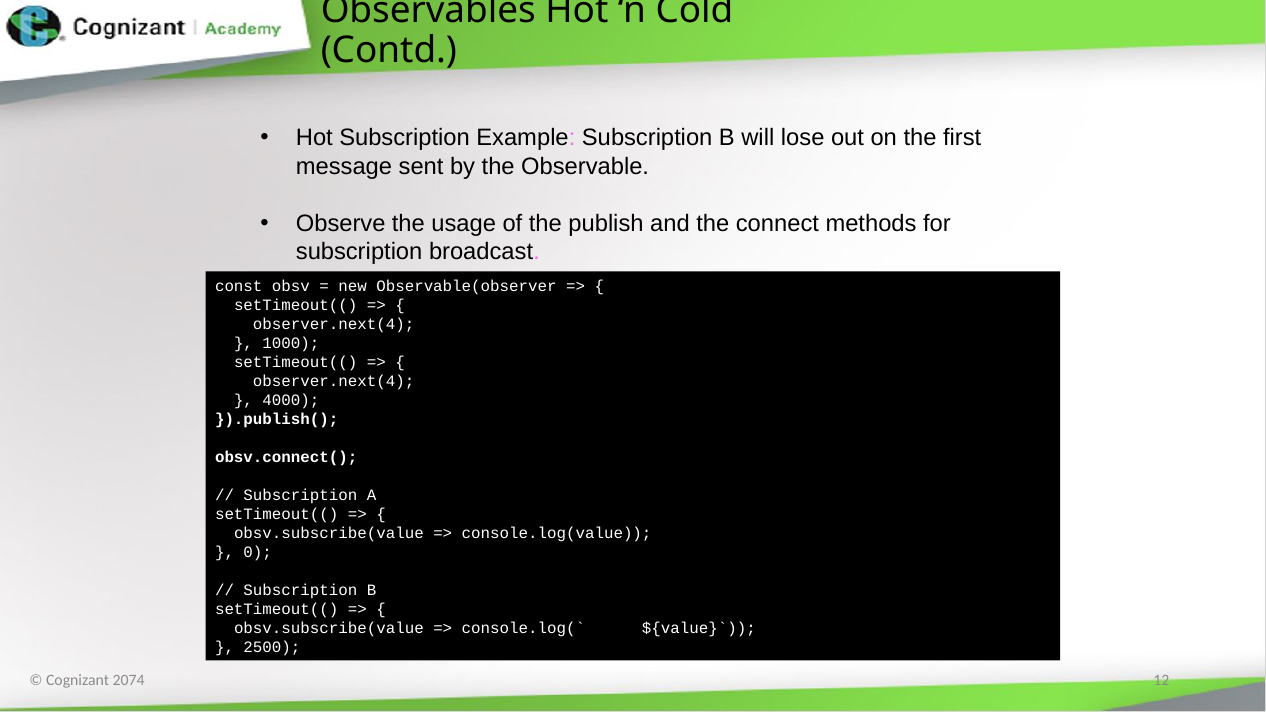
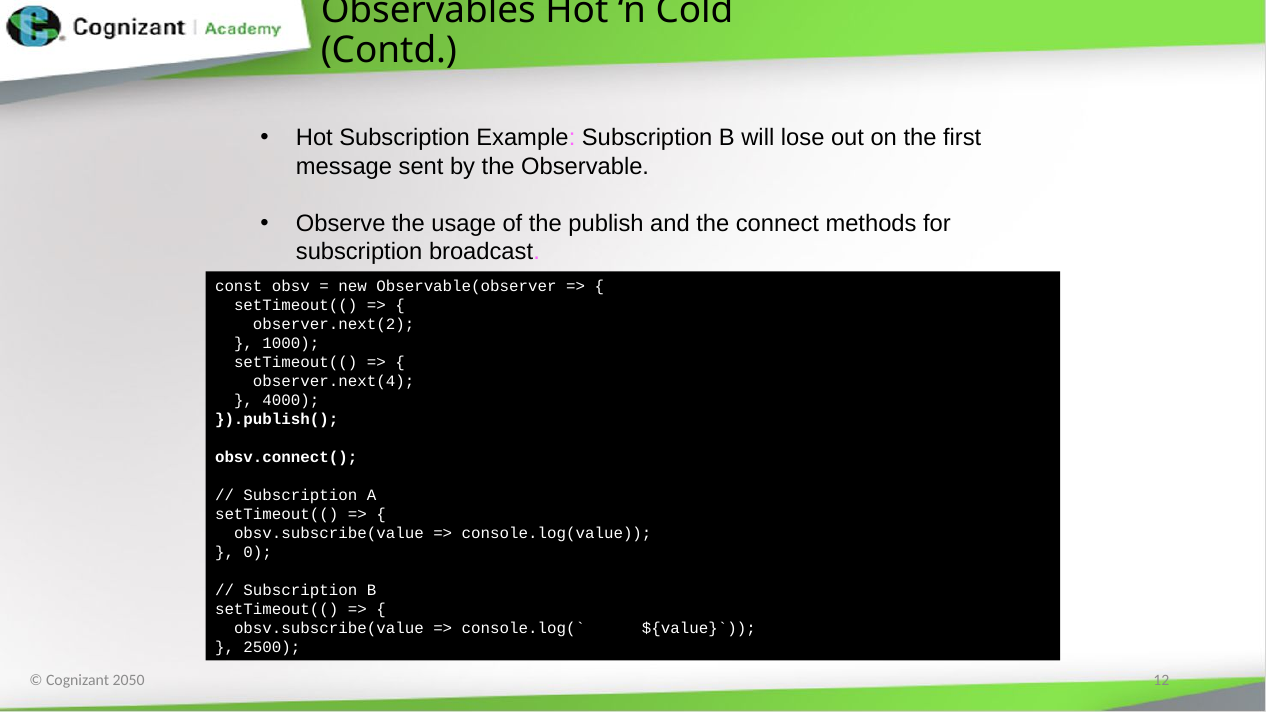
observer.next(4: observer.next(4 -> observer.next(2 (334, 325)
2074: 2074 -> 2050 (129, 680)
